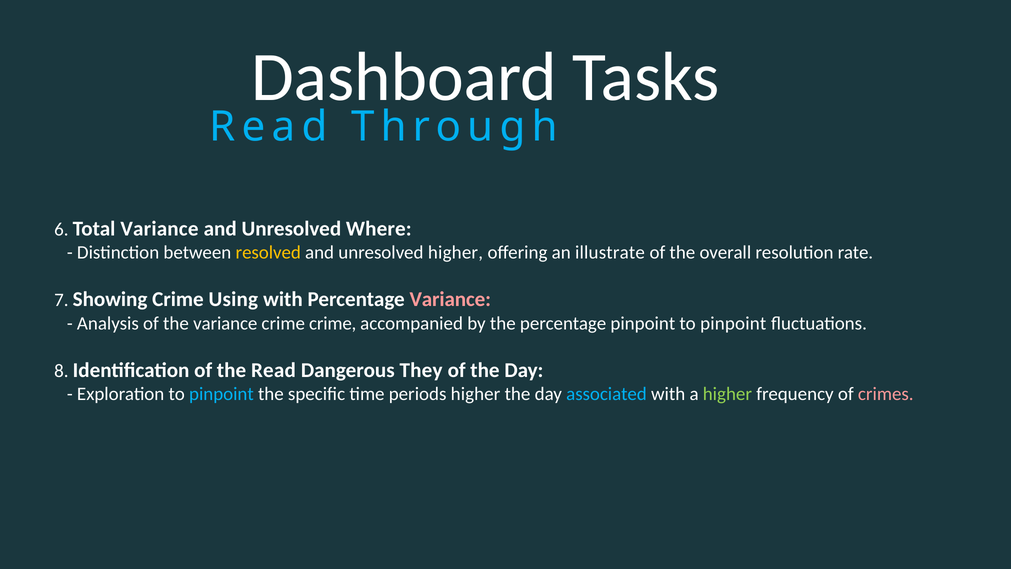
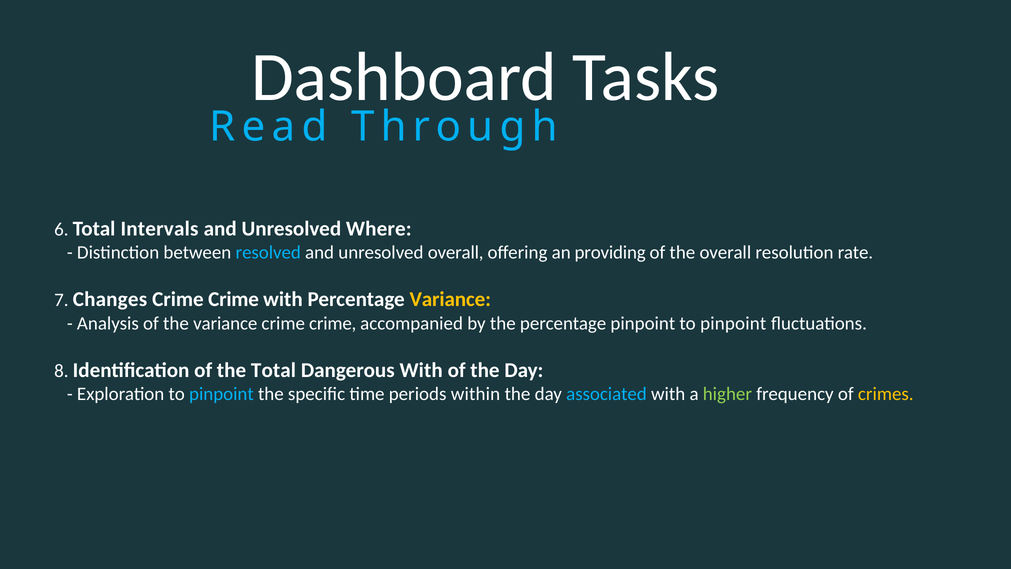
Total Variance: Variance -> Intervals (159, 228)
resolved colour: yellow -> light blue (268, 252)
unresolved higher: higher -> overall (456, 252)
illustrate: illustrate -> providing (610, 252)
Showing: Showing -> Changes (110, 299)
Using: Using -> Crime (234, 299)
Variance colour: pink -> yellow (450, 299)
the Read: Read -> Total (273, 370)
Dangerous They: They -> With (421, 370)
periods higher: higher -> within (475, 394)
crimes colour: pink -> yellow (886, 394)
